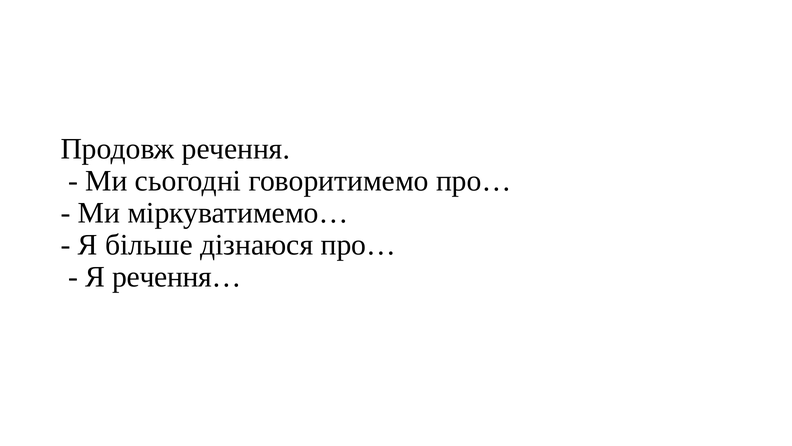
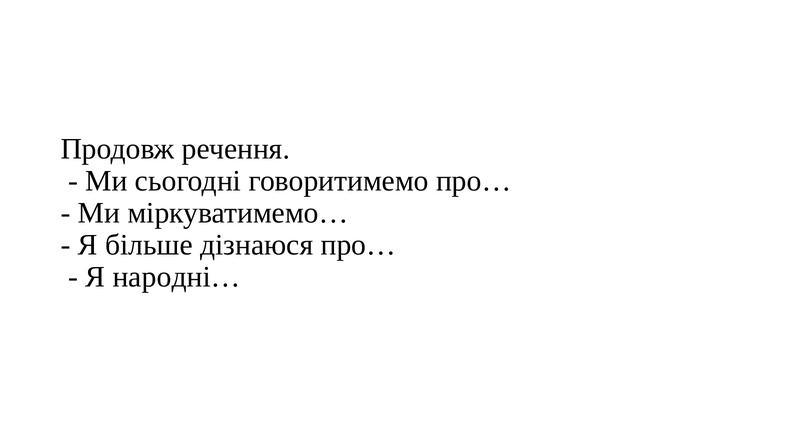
речення…: речення… -> народні… (177, 277)
